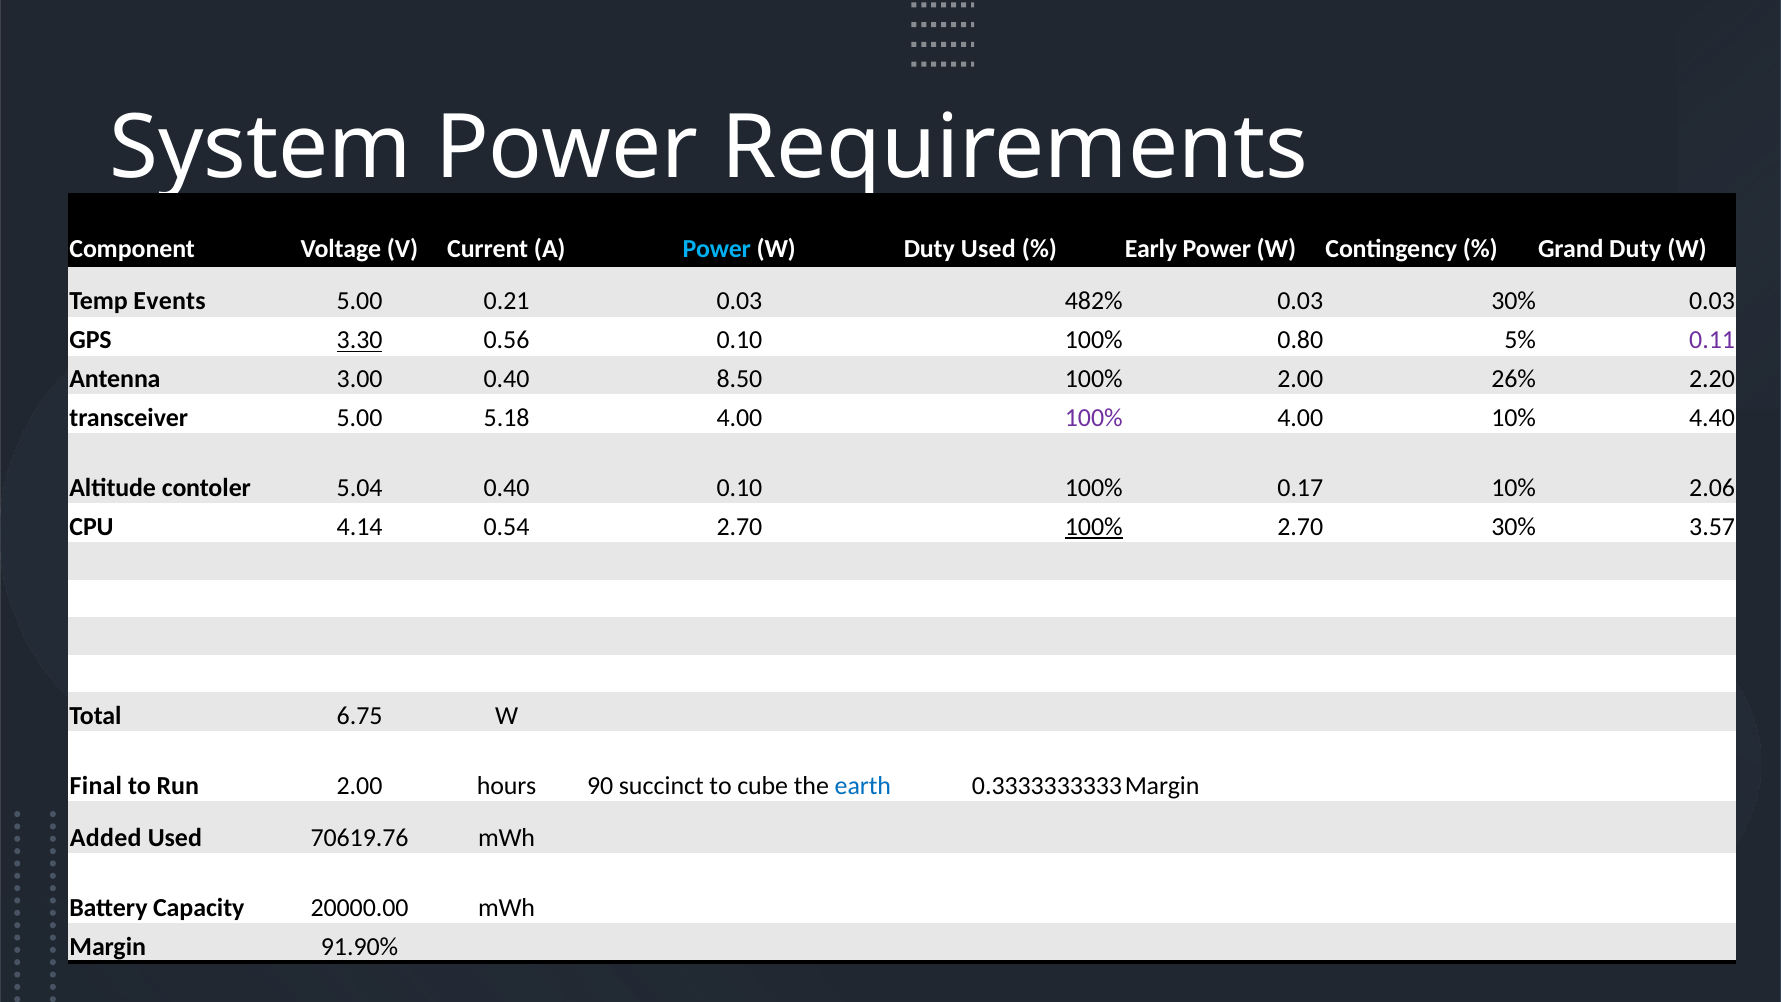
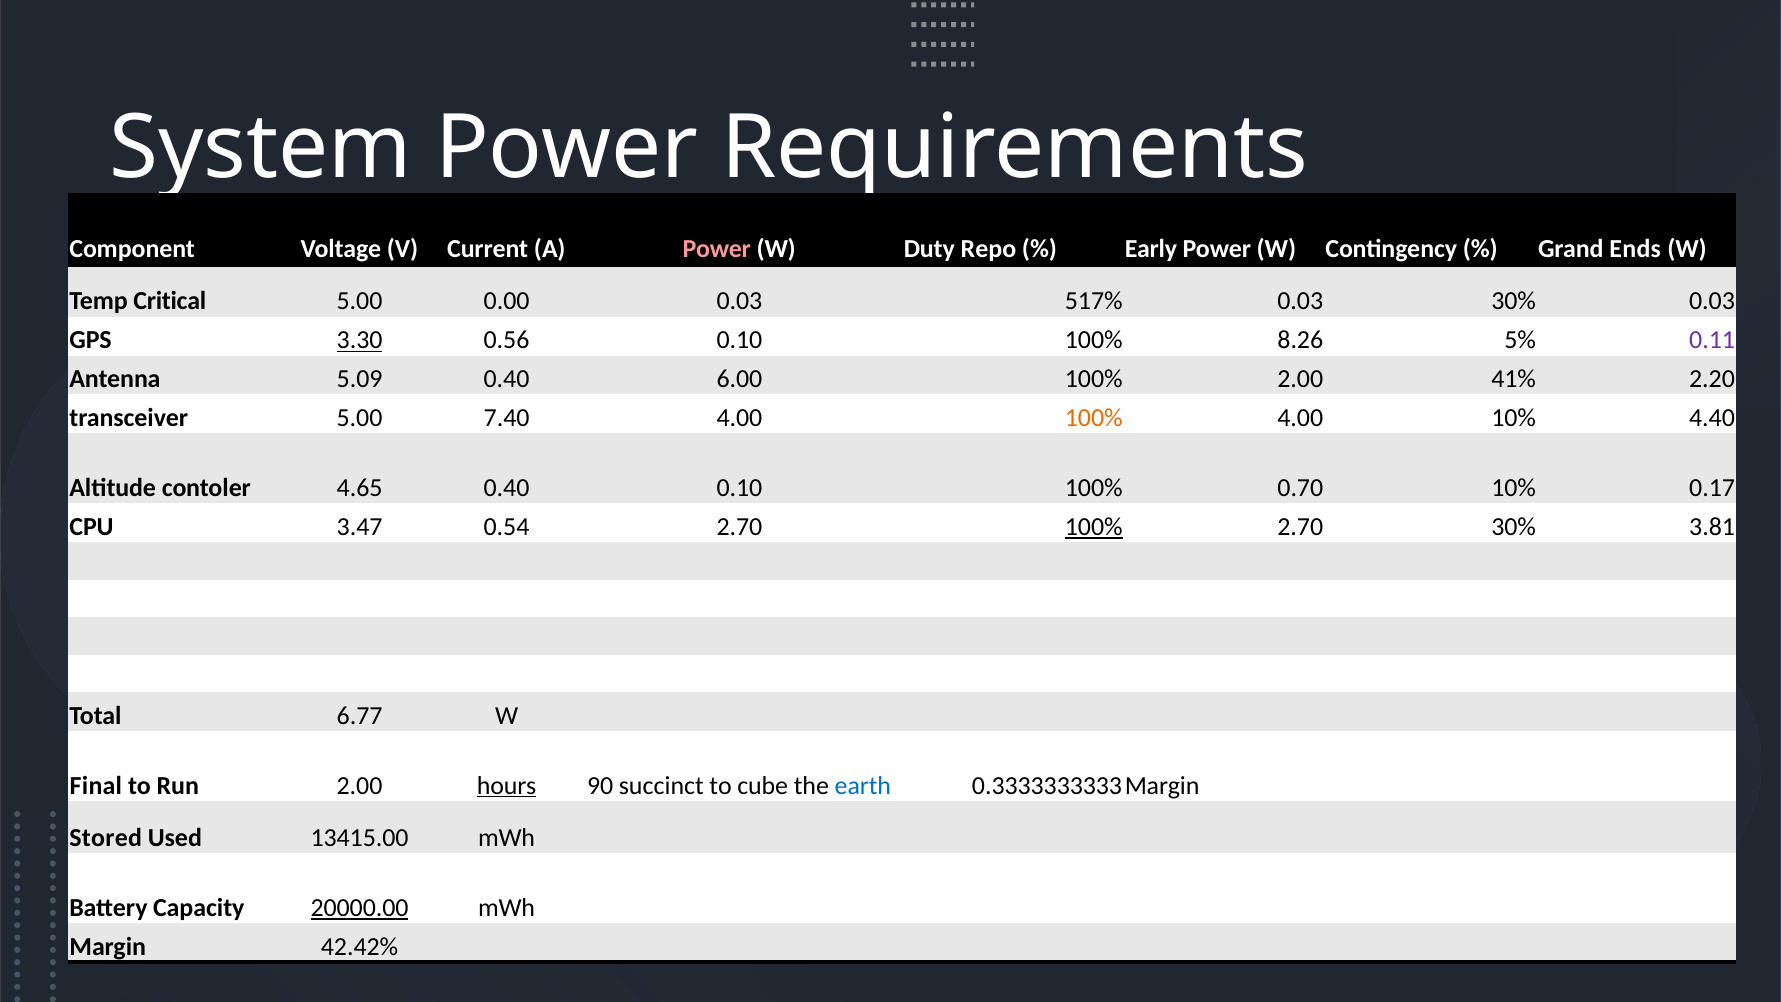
Power colour: light blue -> pink (717, 249)
Duty Used: Used -> Repo (988, 249)
Grand Duty: Duty -> Ends (1635, 249)
Events: Events -> Critical (170, 301)
0.21: 0.21 -> 0.00 (507, 301)
482%: 482% -> 517% (1094, 301)
0.80: 0.80 -> 8.26 (1300, 340)
3.00: 3.00 -> 5.09 (360, 379)
8.50: 8.50 -> 6.00 (739, 379)
26%: 26% -> 41% (1514, 379)
5.18: 5.18 -> 7.40 (507, 418)
100% colour: purple -> orange (1094, 418)
5.04: 5.04 -> 4.65 (360, 488)
0.17: 0.17 -> 0.70 (1300, 488)
2.06: 2.06 -> 0.17 (1712, 488)
4.14: 4.14 -> 3.47 (360, 527)
3.57: 3.57 -> 3.81 (1712, 527)
6.75: 6.75 -> 6.77 (360, 715)
hours underline: none -> present (507, 785)
Added: Added -> Stored (106, 837)
70619.76: 70619.76 -> 13415.00 (360, 837)
20000.00 underline: none -> present (360, 908)
91.90%: 91.90% -> 42.42% (360, 946)
